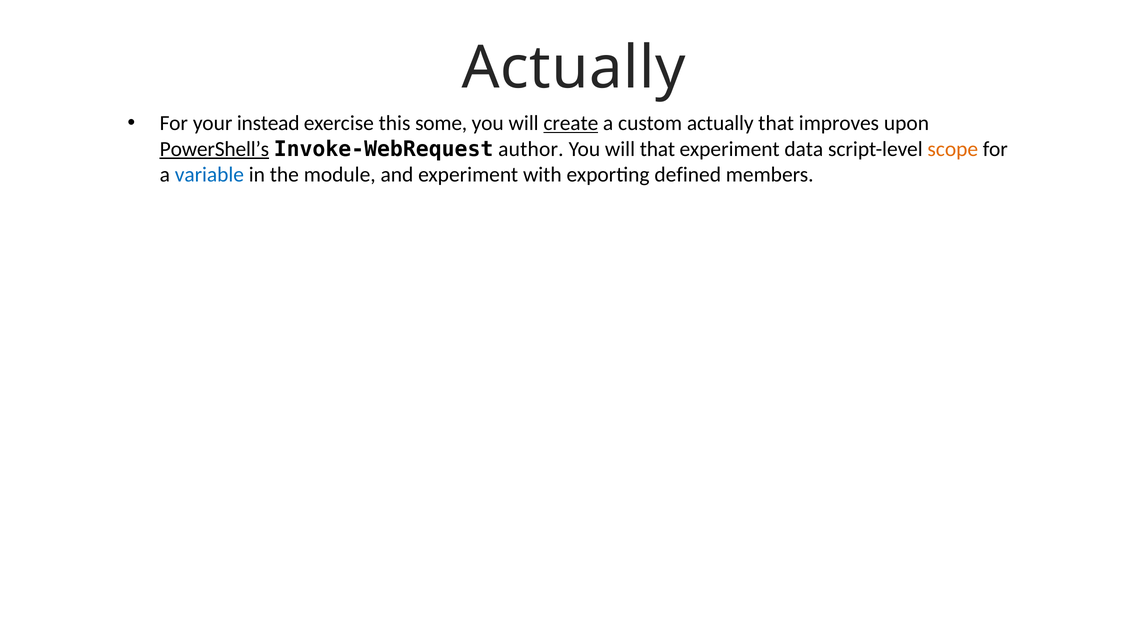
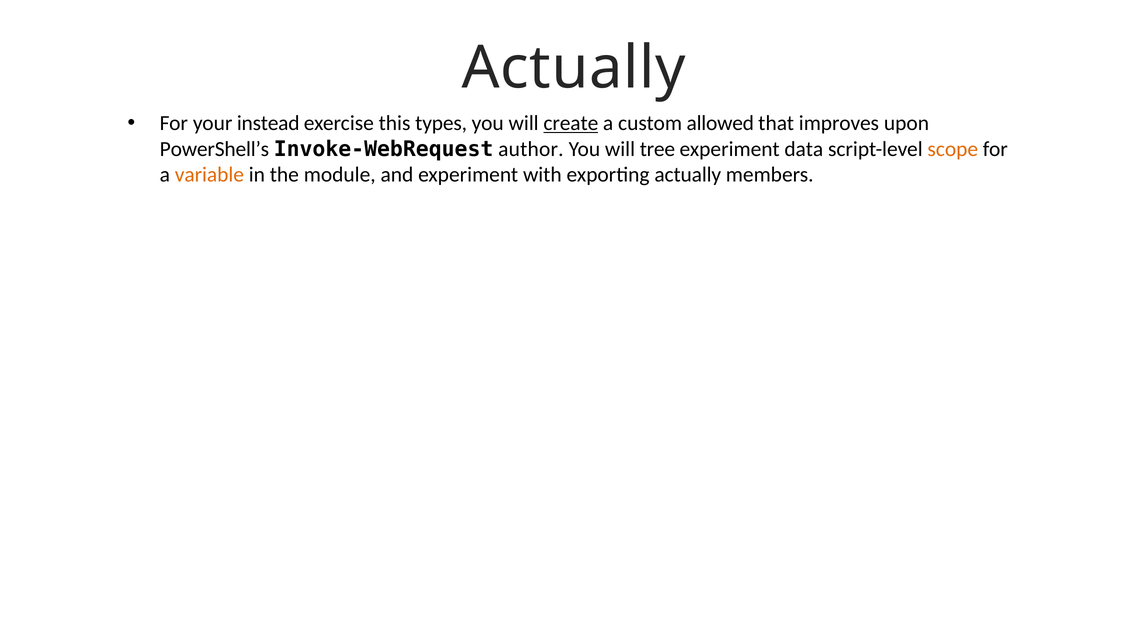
some: some -> types (441, 123)
custom actually: actually -> allowed (720, 123)
PowerShell’s underline: present -> none (214, 149)
will that: that -> tree (657, 149)
variable colour: blue -> orange (209, 175)
exporting defined: defined -> actually (688, 175)
